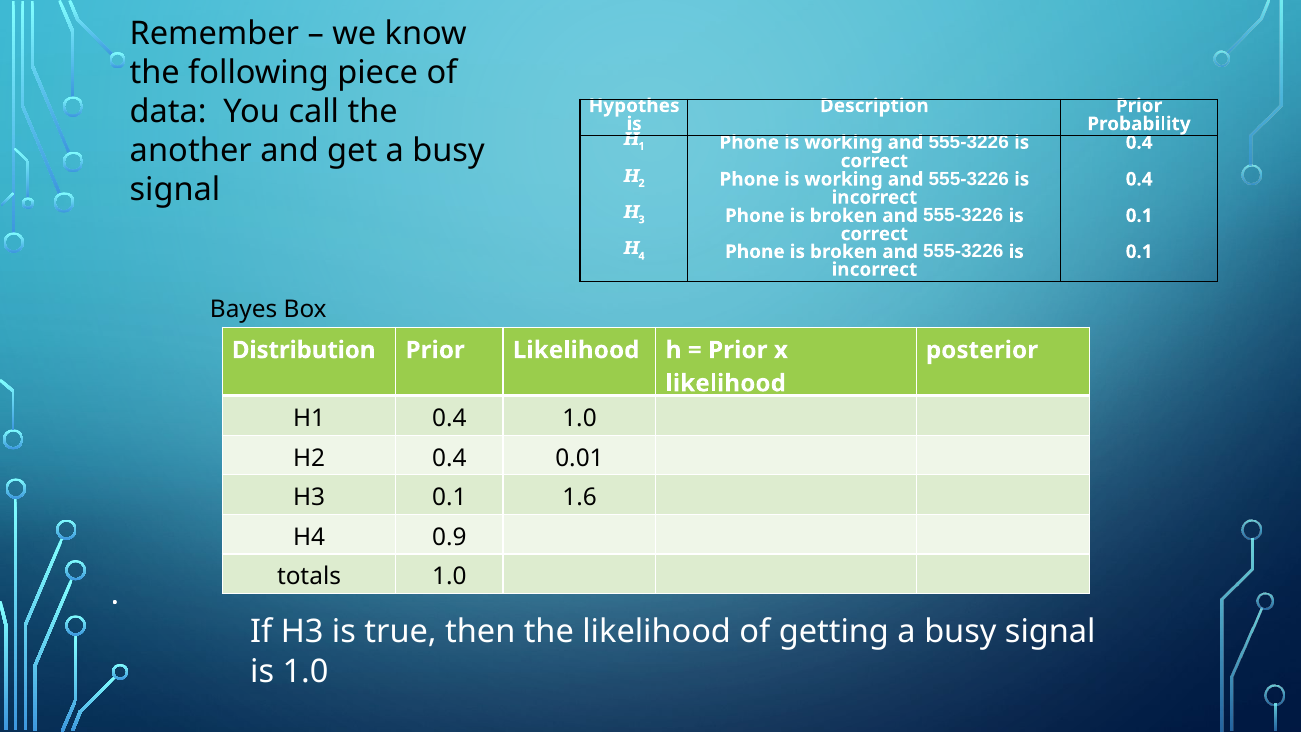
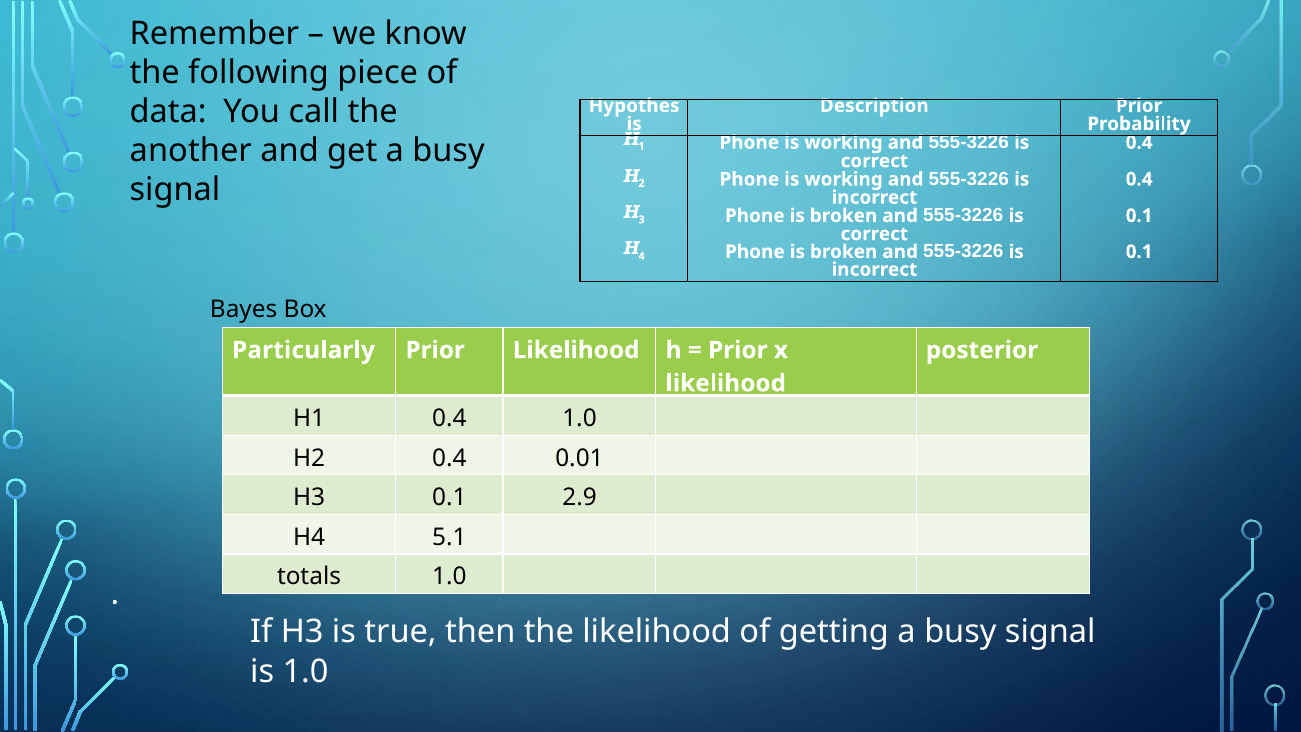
Distribution: Distribution -> Particularly (303, 350)
1.6: 1.6 -> 2.9 (580, 498)
0.9: 0.9 -> 5.1 (449, 537)
